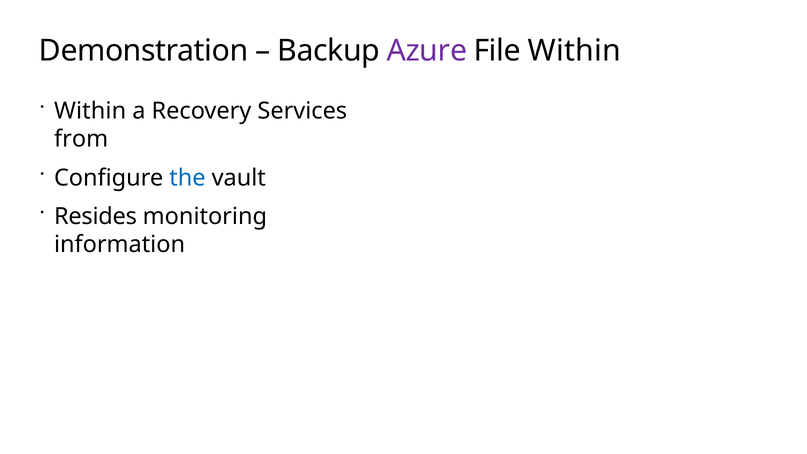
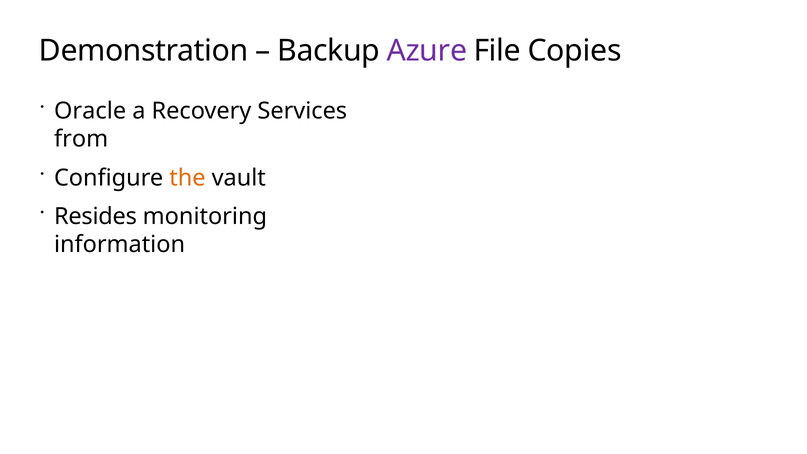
File Within: Within -> Copies (575, 51)
Within: Within -> Oracle (90, 111)
the colour: blue -> orange (187, 178)
